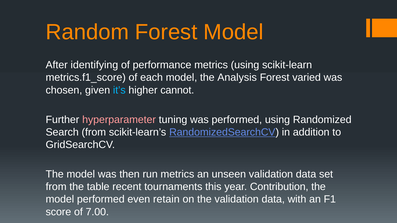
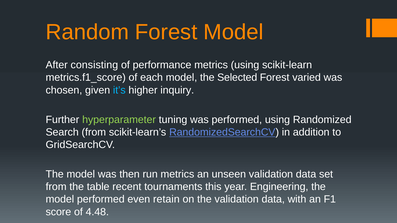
identifying: identifying -> consisting (94, 65)
Analysis: Analysis -> Selected (237, 78)
cannot: cannot -> inquiry (177, 90)
hyperparameter colour: pink -> light green (119, 120)
Contribution: Contribution -> Engineering (279, 187)
7.00: 7.00 -> 4.48 (97, 212)
